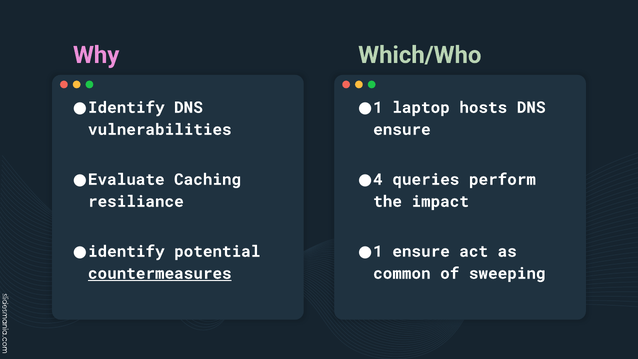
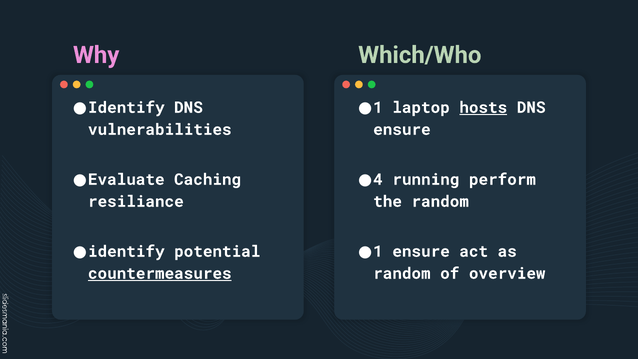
hosts underline: none -> present (483, 108)
queries: queries -> running (426, 179)
the impact: impact -> random (440, 201)
common: common -> random (402, 273)
sweeping: sweeping -> overview (507, 273)
